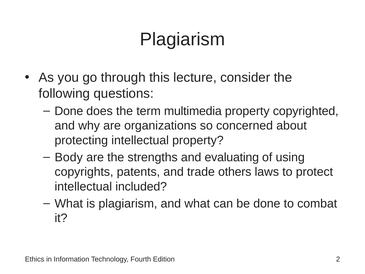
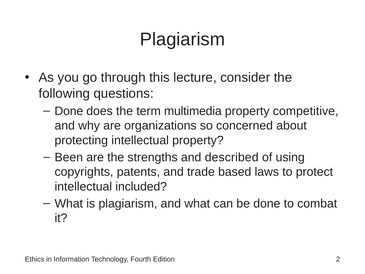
copyrighted: copyrighted -> competitive (306, 111)
Body: Body -> Been (69, 157)
evaluating: evaluating -> described (232, 157)
others: others -> based (235, 172)
